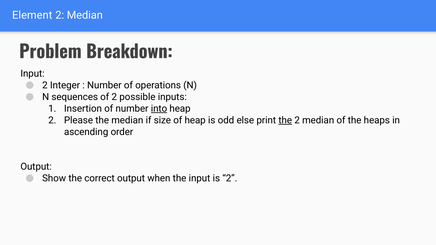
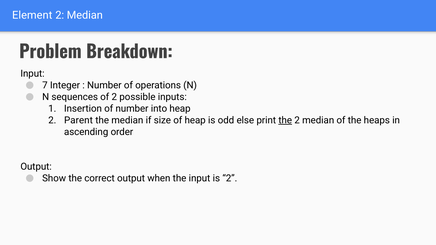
2: 2 -> 7 (45, 85)
into underline: present -> none (159, 109)
Please: Please -> Parent (78, 120)
